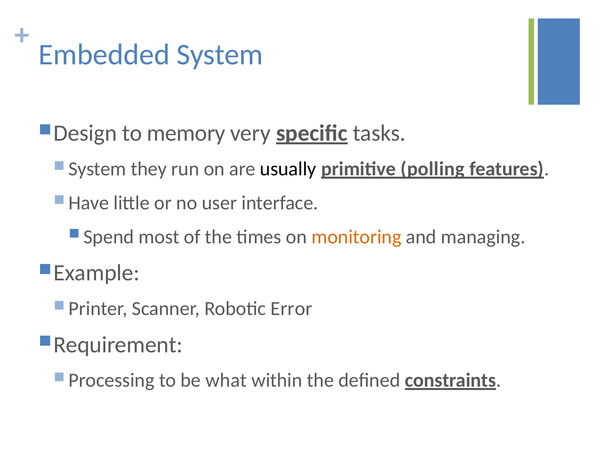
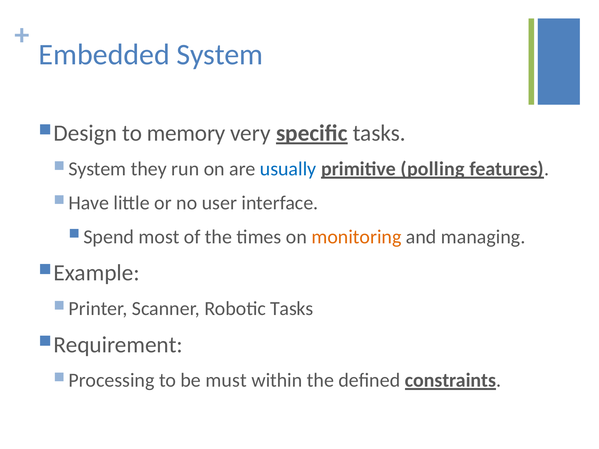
usually colour: black -> blue (288, 169)
Robotic Error: Error -> Tasks (292, 309)
what: what -> must (226, 381)
